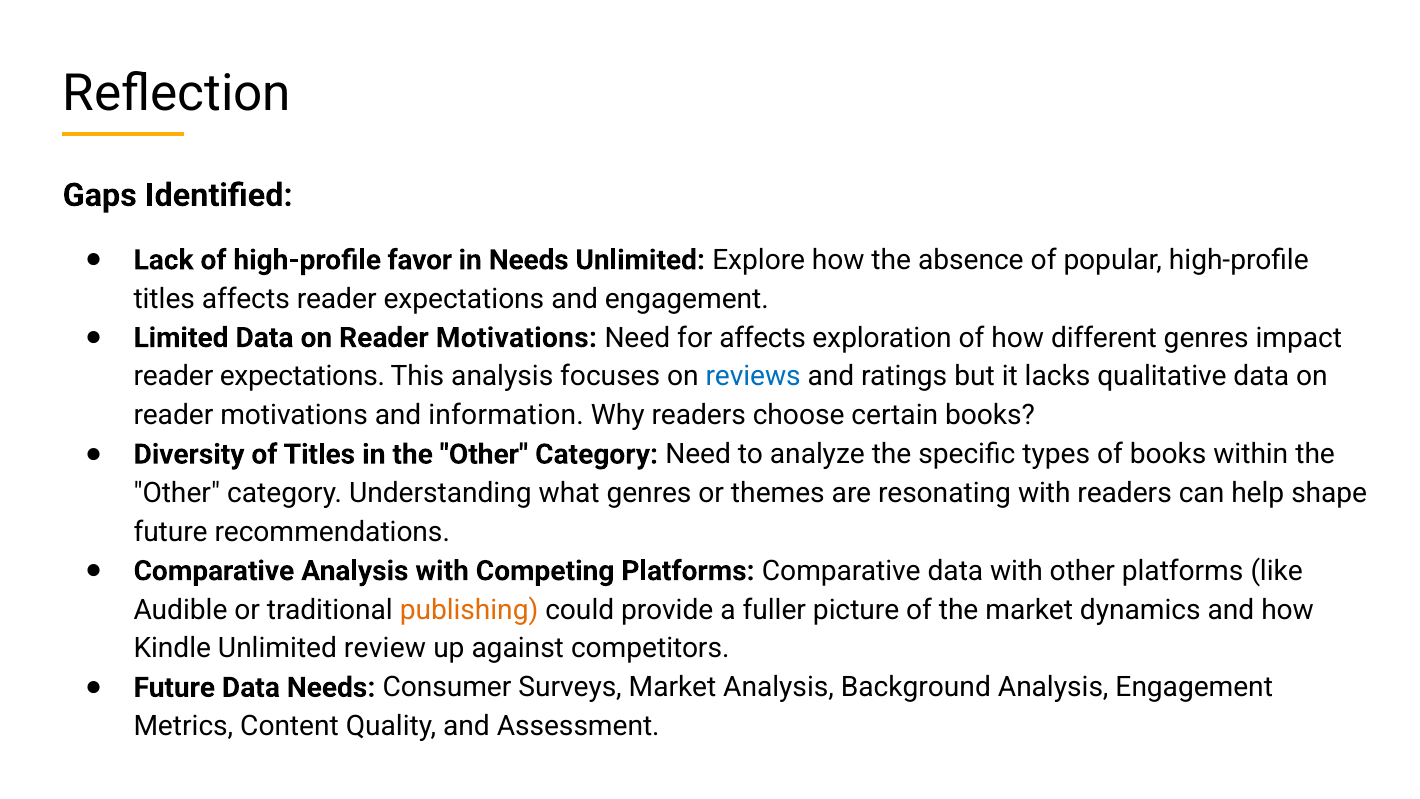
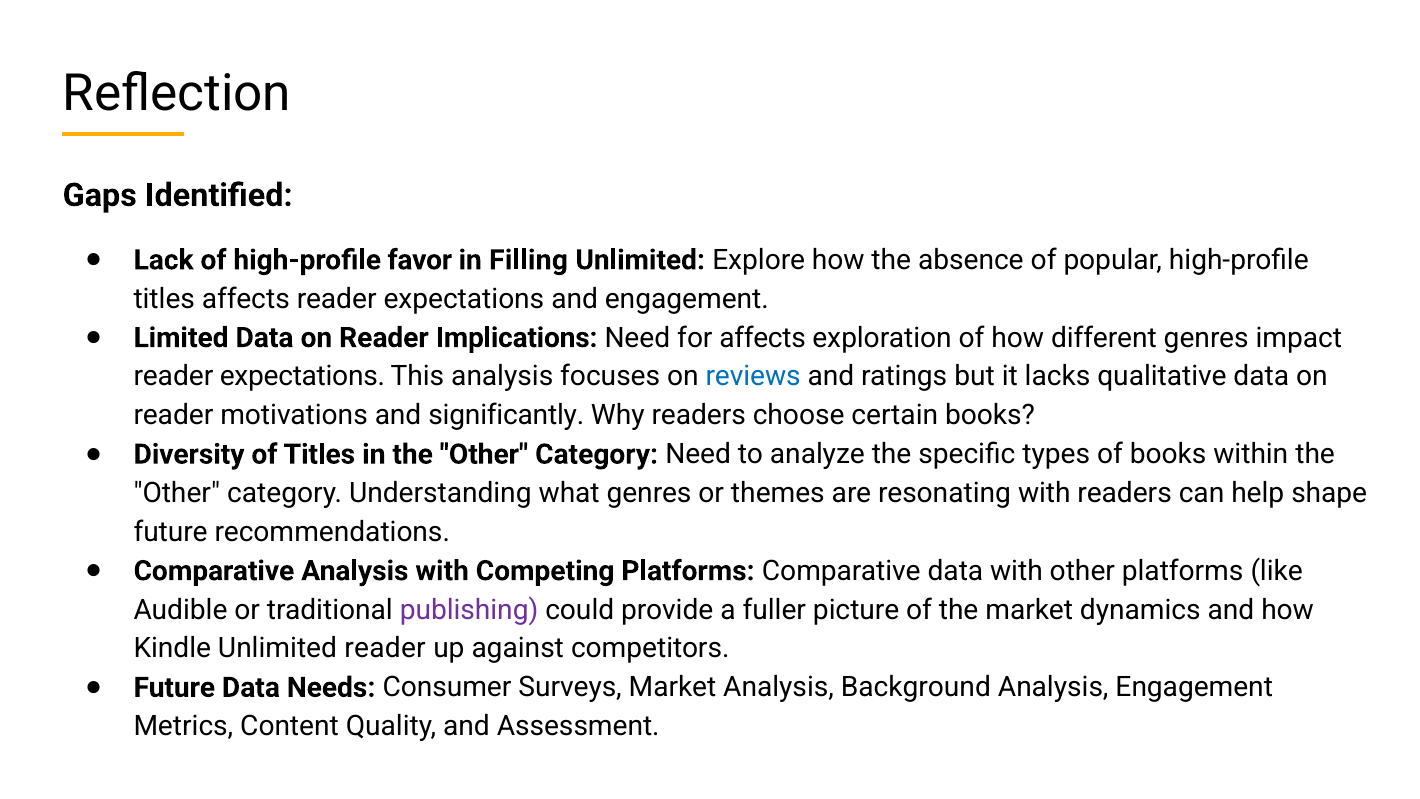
in Needs: Needs -> Filling (528, 260)
Motivations: Motivations -> Implications (517, 338)
information: information -> significantly (506, 415)
publishing colour: orange -> purple (469, 610)
Unlimited review: review -> reader (385, 648)
